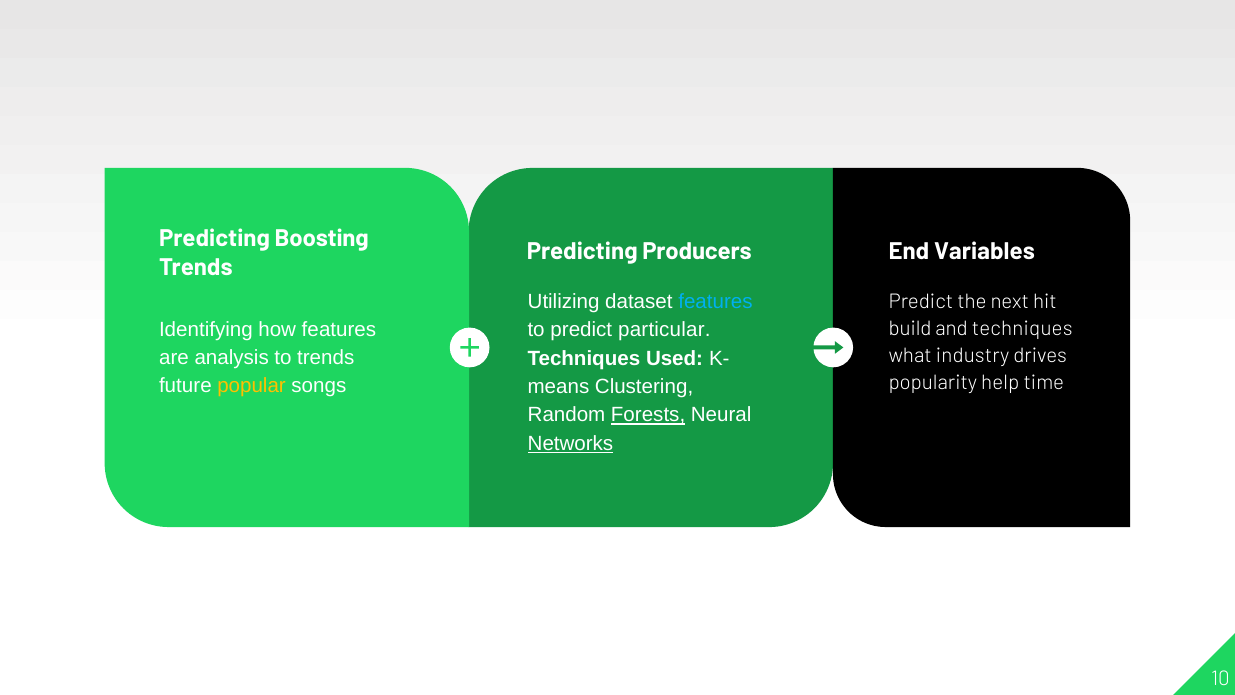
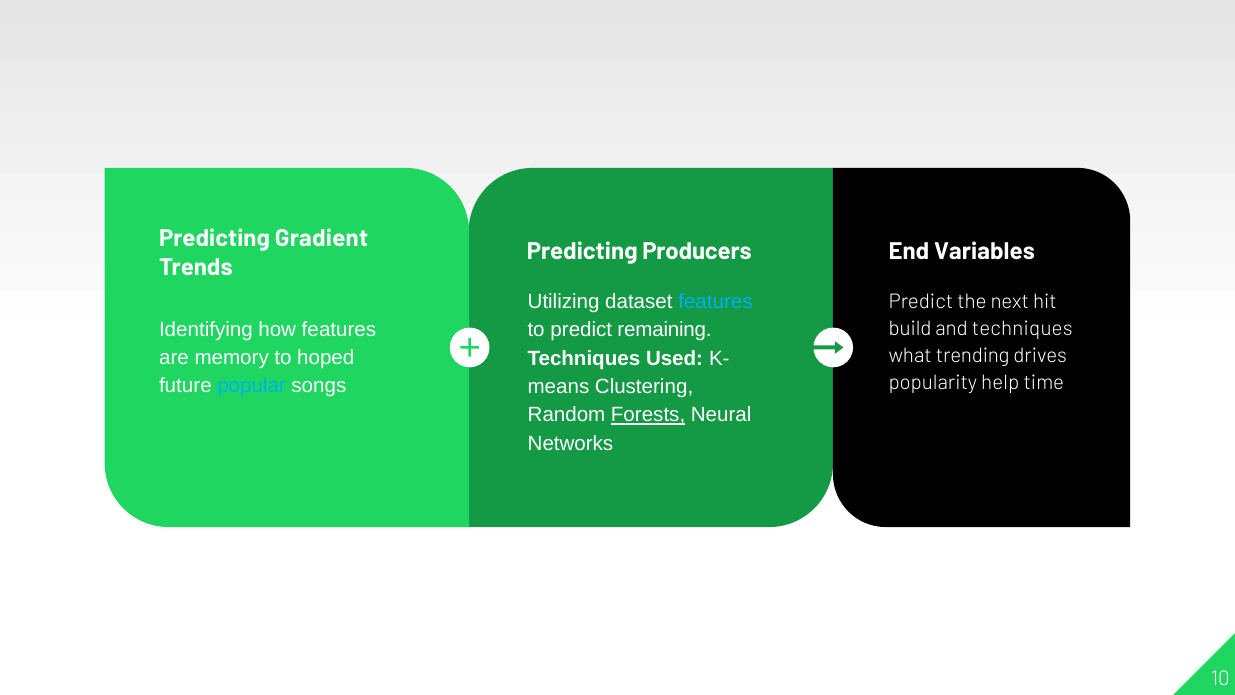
Boosting: Boosting -> Gradient (322, 239)
particular: particular -> remaining (665, 330)
industry: industry -> trending (973, 356)
analysis: analysis -> memory (232, 358)
to trends: trends -> hoped (326, 358)
popular colour: yellow -> light blue (252, 386)
Networks underline: present -> none (570, 443)
